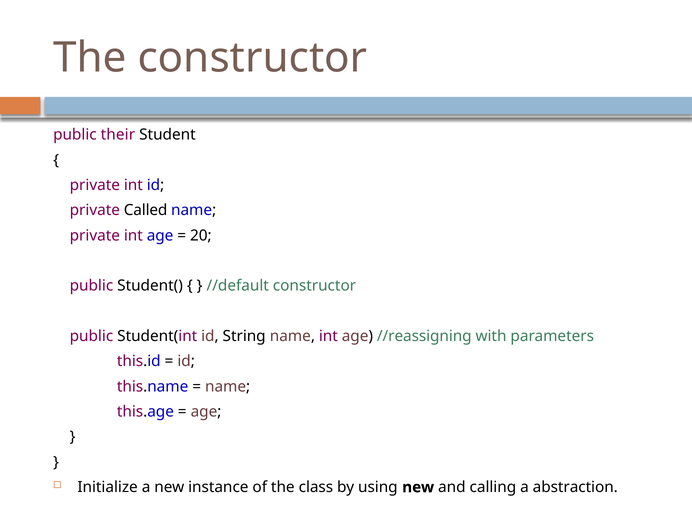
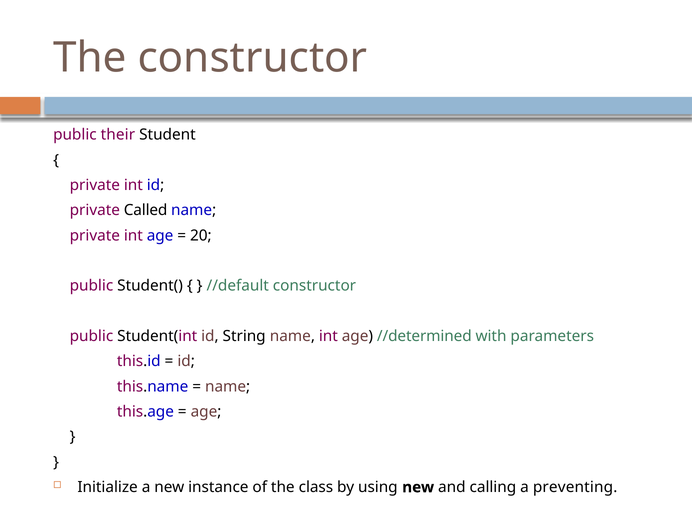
//reassigning: //reassigning -> //determined (424, 336)
abstraction: abstraction -> preventing (575, 487)
